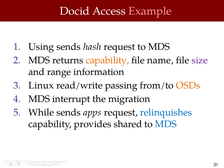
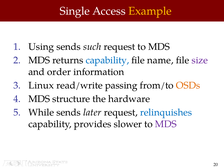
Docid: Docid -> Single (75, 11)
Example colour: pink -> yellow (150, 11)
hash: hash -> such (92, 47)
capability colour: orange -> blue (107, 60)
range: range -> order (59, 72)
interrupt: interrupt -> structure (71, 99)
migration: migration -> hardware (129, 99)
apps: apps -> later (92, 112)
shared: shared -> slower (128, 124)
MDS colour: blue -> purple (166, 124)
